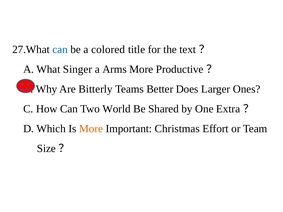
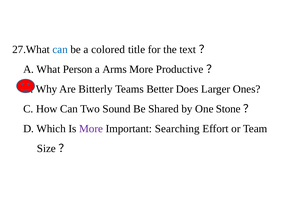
Singer: Singer -> Person (78, 69)
World: World -> Sound (117, 109)
Extra: Extra -> Stone (228, 109)
More colour: orange -> purple (91, 129)
Christmas: Christmas -> Searching (177, 129)
